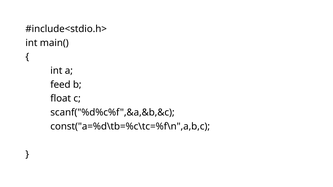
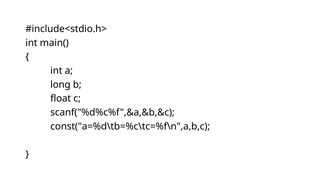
feed: feed -> long (60, 85)
